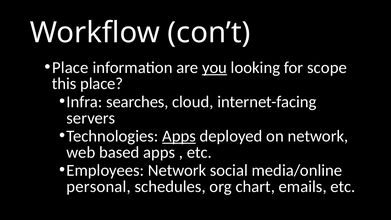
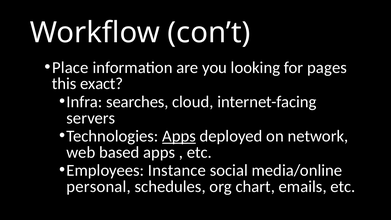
you underline: present -> none (215, 67)
scope: scope -> pages (327, 67)
this place: place -> exact (102, 84)
Employees Network: Network -> Instance (177, 170)
